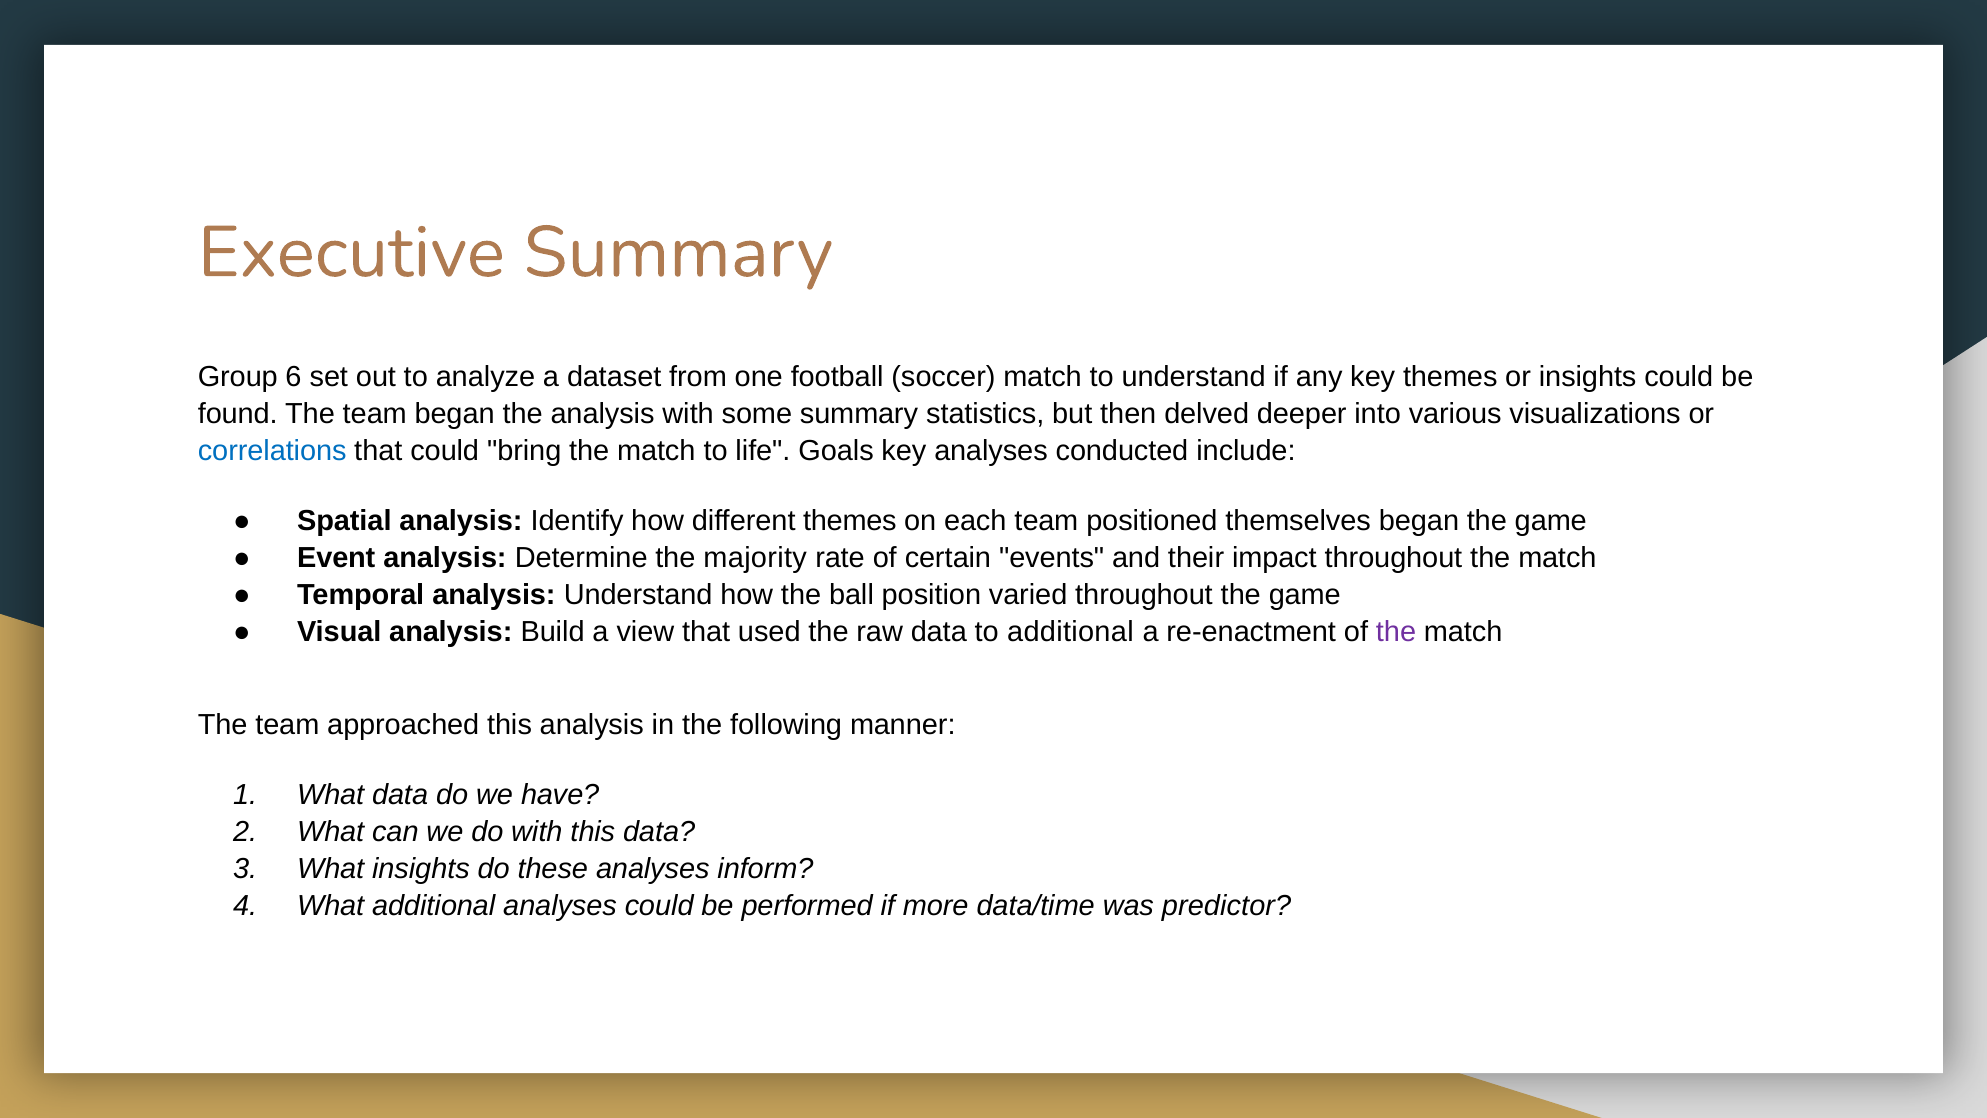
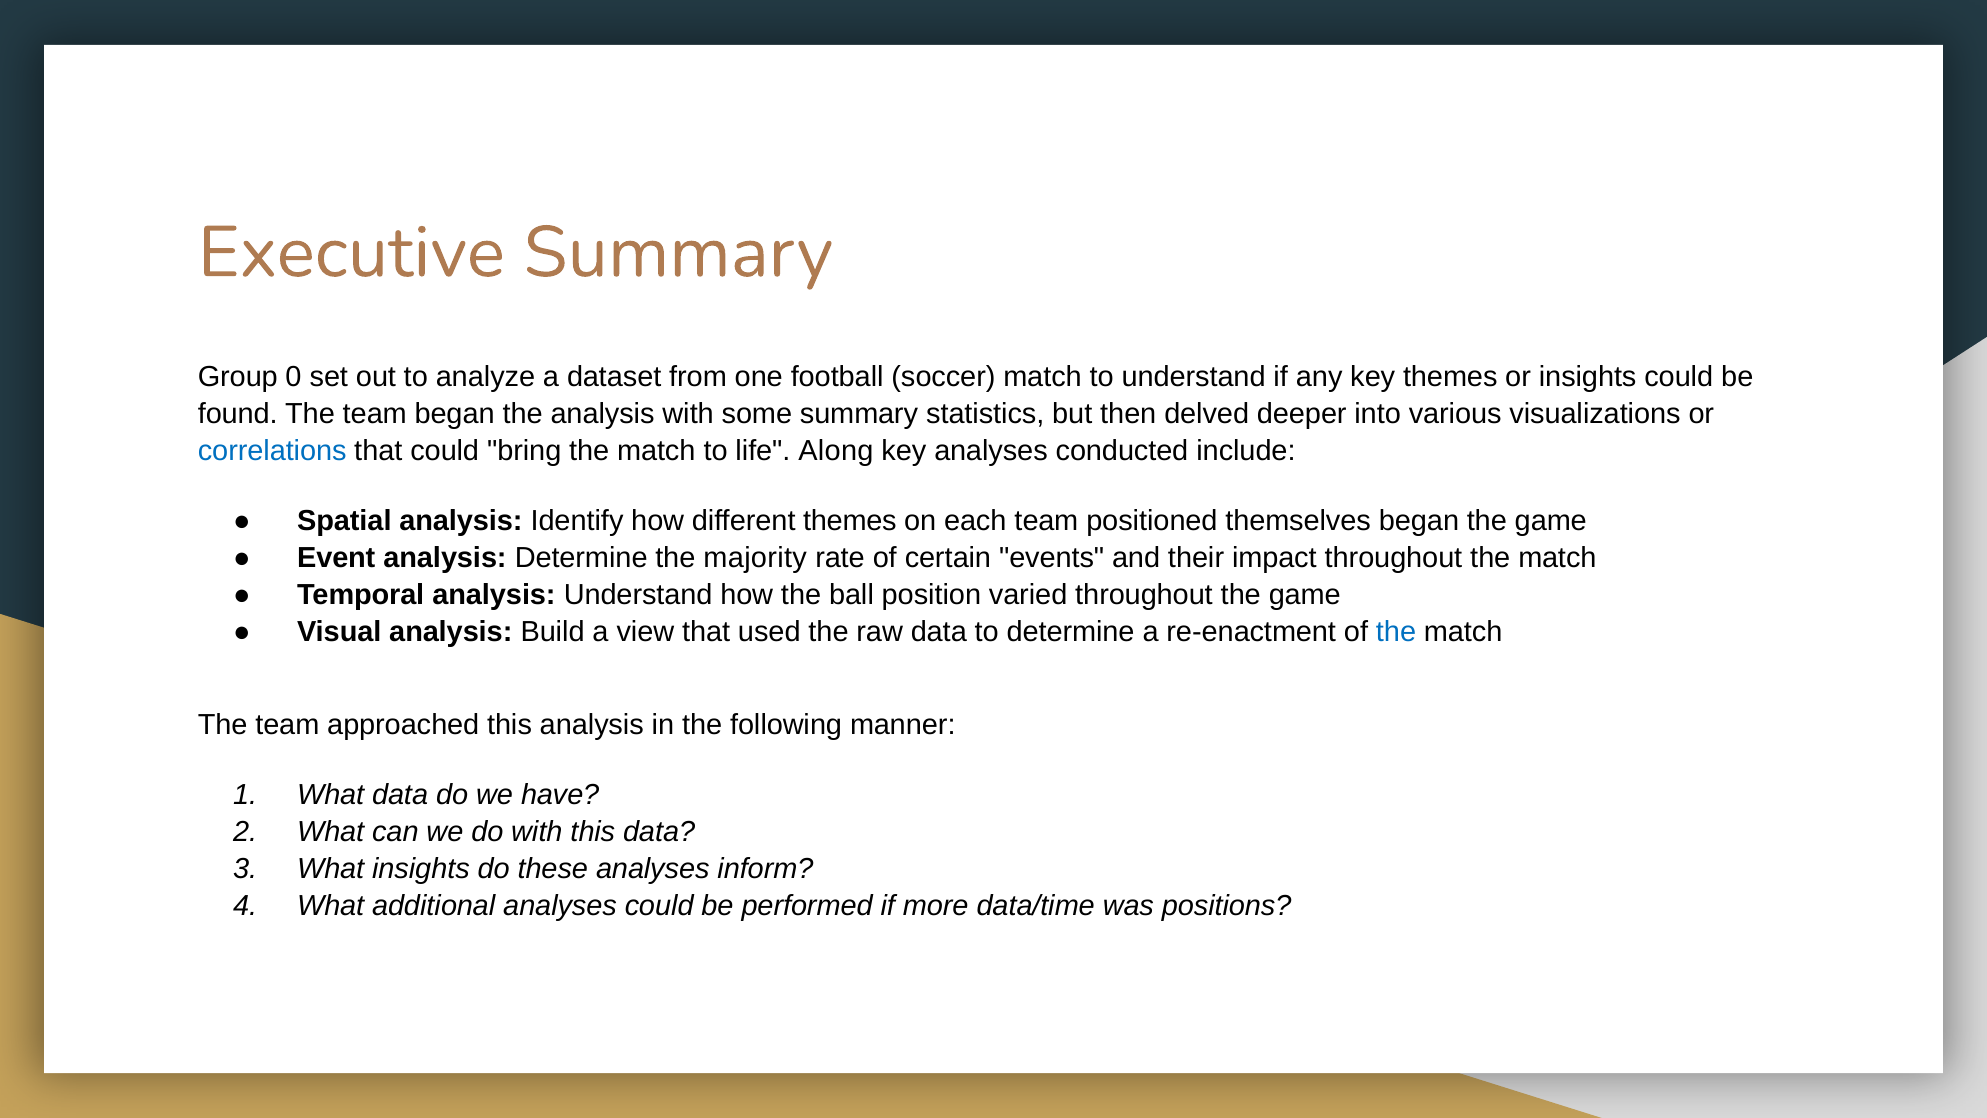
6: 6 -> 0 (294, 377)
Goals: Goals -> Along (836, 451)
to additional: additional -> determine (1071, 632)
the colour: purple -> blue (1396, 632)
predictor: predictor -> positions (1227, 905)
